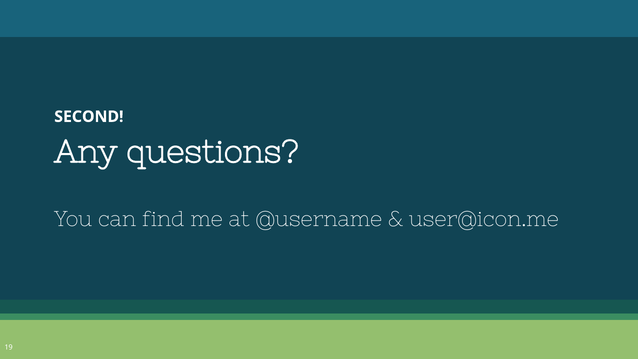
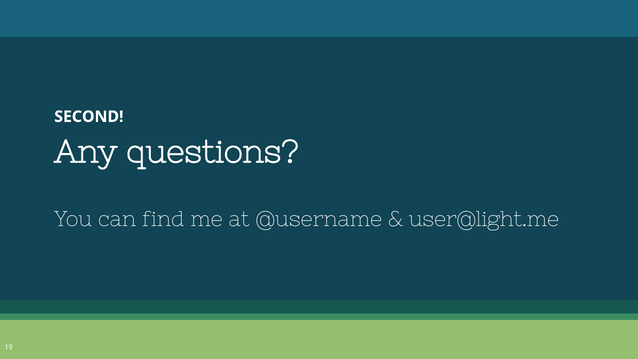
user@icon.me: user@icon.me -> user@light.me (484, 219)
